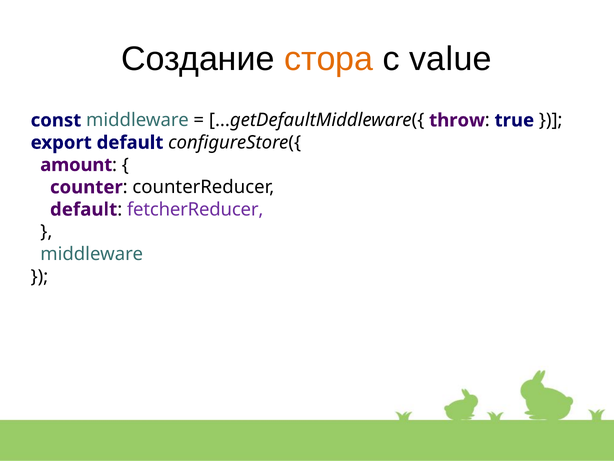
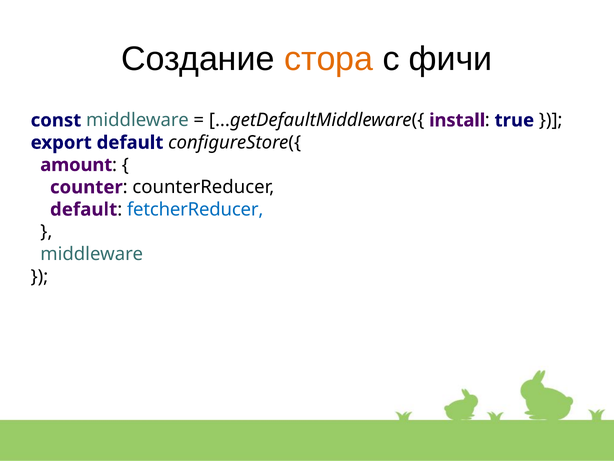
value: value -> фичи (451, 59)
throw: throw -> install (457, 120)
fetcherReducer colour: purple -> blue (195, 209)
